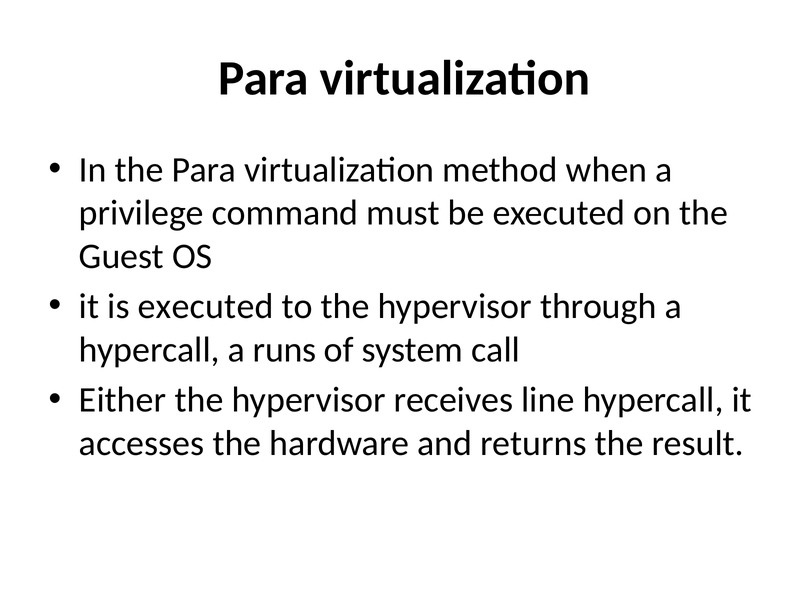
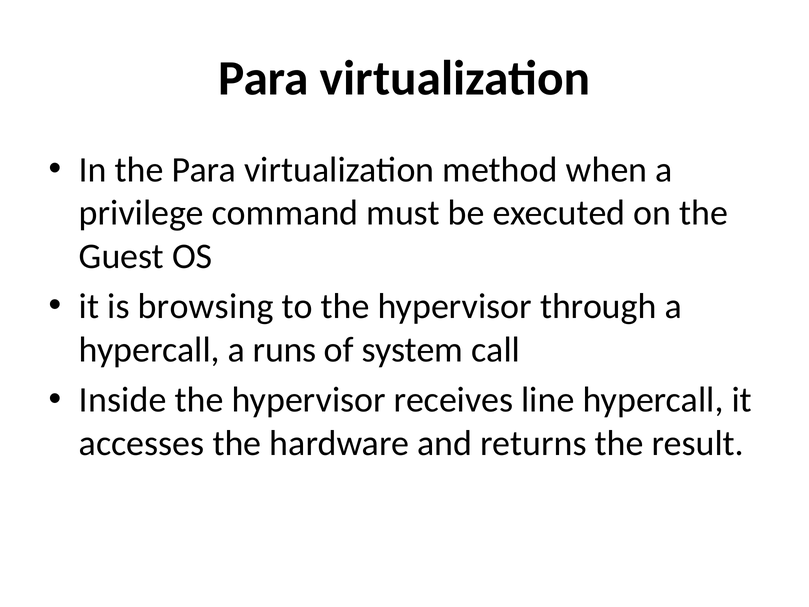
is executed: executed -> browsing (206, 306)
Either: Either -> Inside (123, 400)
